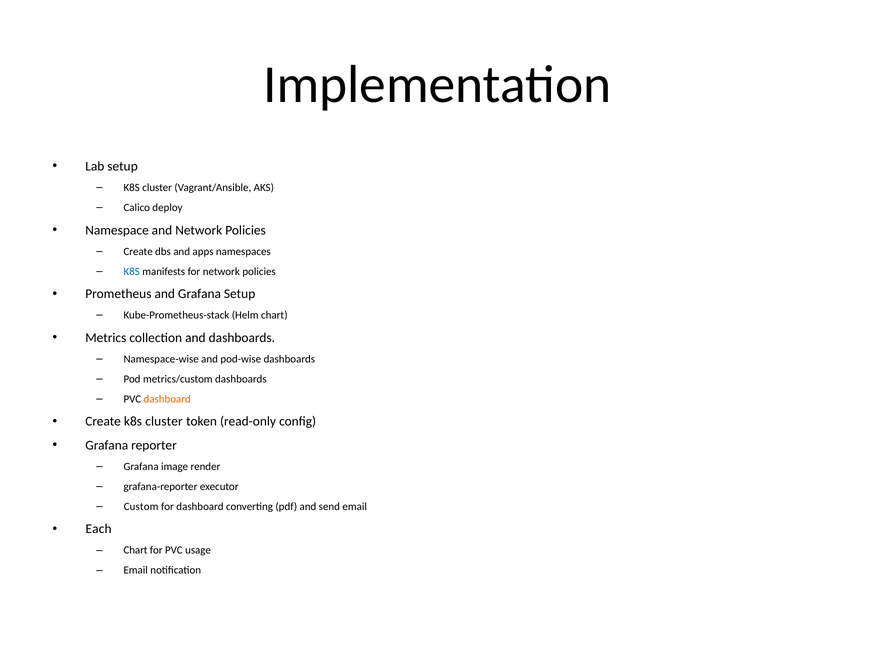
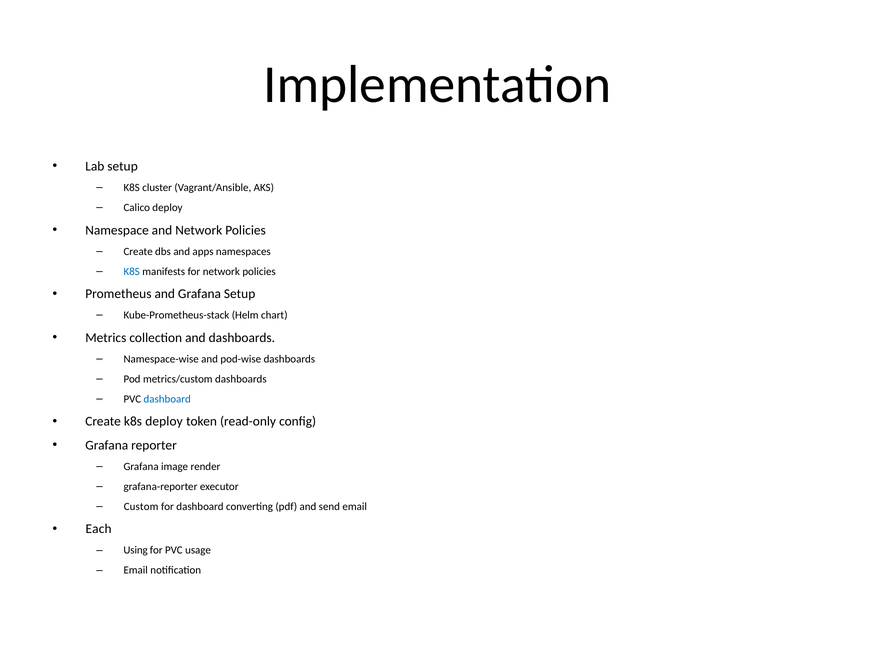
dashboard colour: orange -> blue (167, 399)
Create k8s cluster: cluster -> deploy (164, 422)
Chart: Chart -> Using (136, 551)
